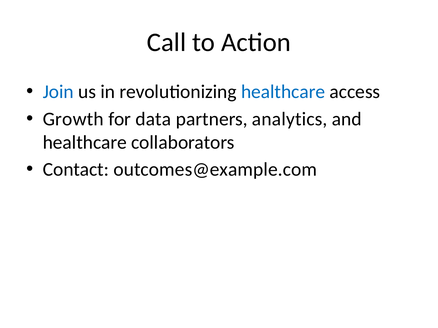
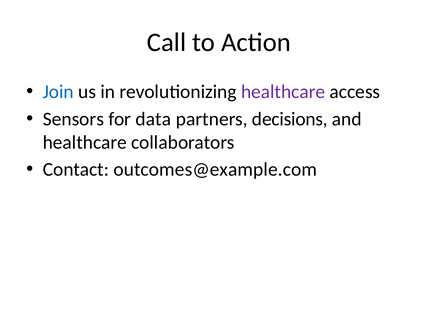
healthcare colour: blue -> purple (283, 92)
Growth: Growth -> Sensors (73, 119)
analytics: analytics -> decisions (290, 119)
